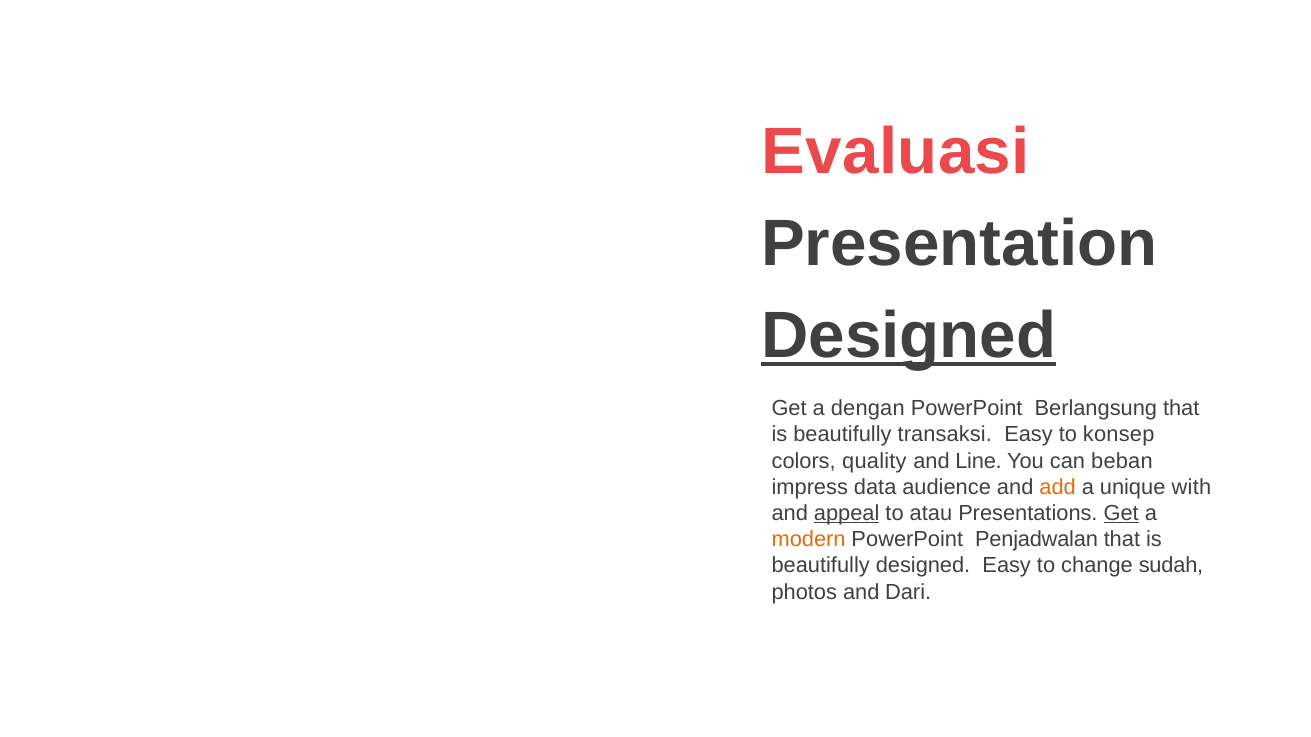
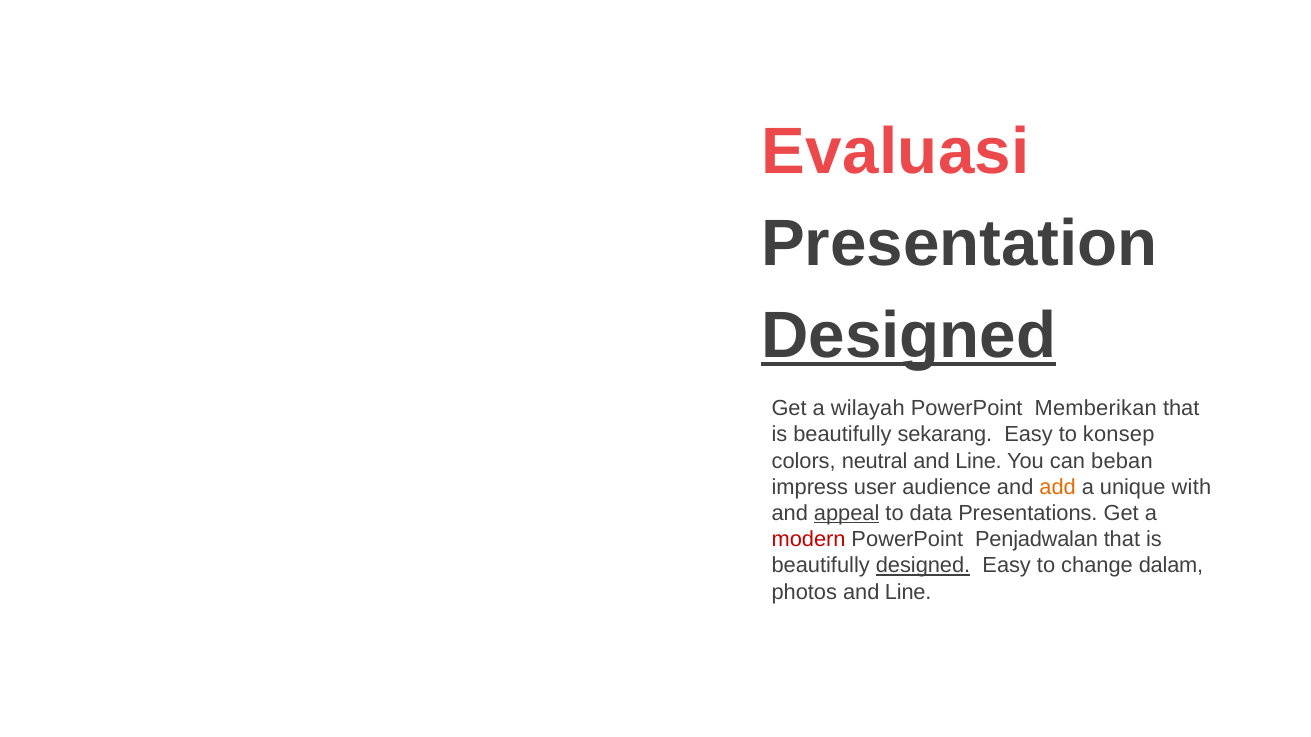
dengan: dengan -> wilayah (868, 409)
Berlangsung: Berlangsung -> Memberikan (1096, 409)
transaksi: transaksi -> sekarang (945, 435)
quality: quality -> neutral (875, 461)
data: data -> user (875, 487)
atau: atau -> data (931, 514)
Get underline: present -> none (1121, 514)
modern colour: orange -> red (809, 540)
designed underline: none -> present (923, 566)
sudah: sudah -> dalam (1171, 566)
photos and Dari: Dari -> Line (908, 592)
